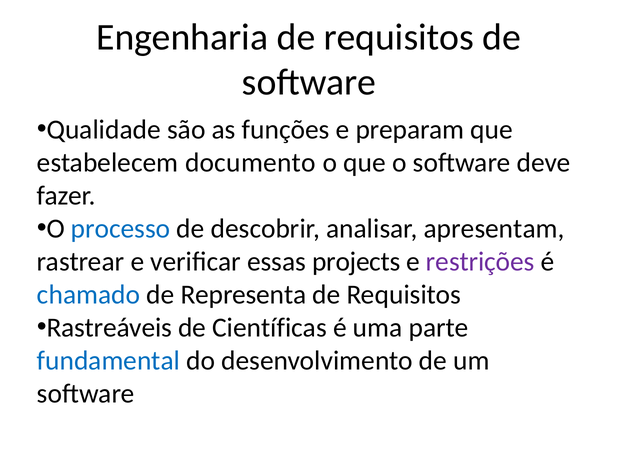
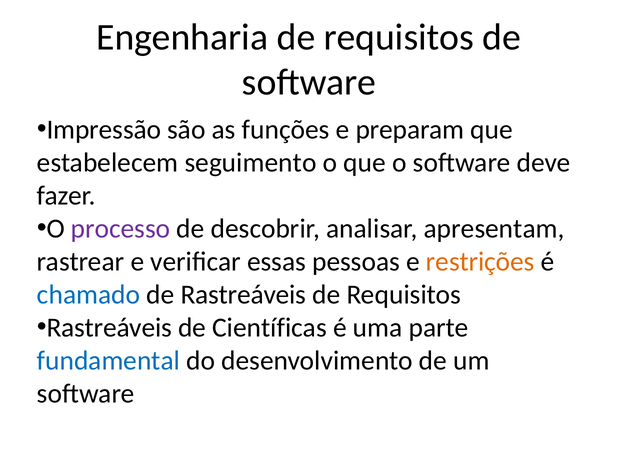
Qualidade: Qualidade -> Impressão (104, 130)
documento: documento -> seguimento (251, 163)
processo colour: blue -> purple (121, 229)
projects: projects -> pessoas (356, 261)
restrições colour: purple -> orange (480, 261)
de Representa: Representa -> Rastreáveis (243, 294)
